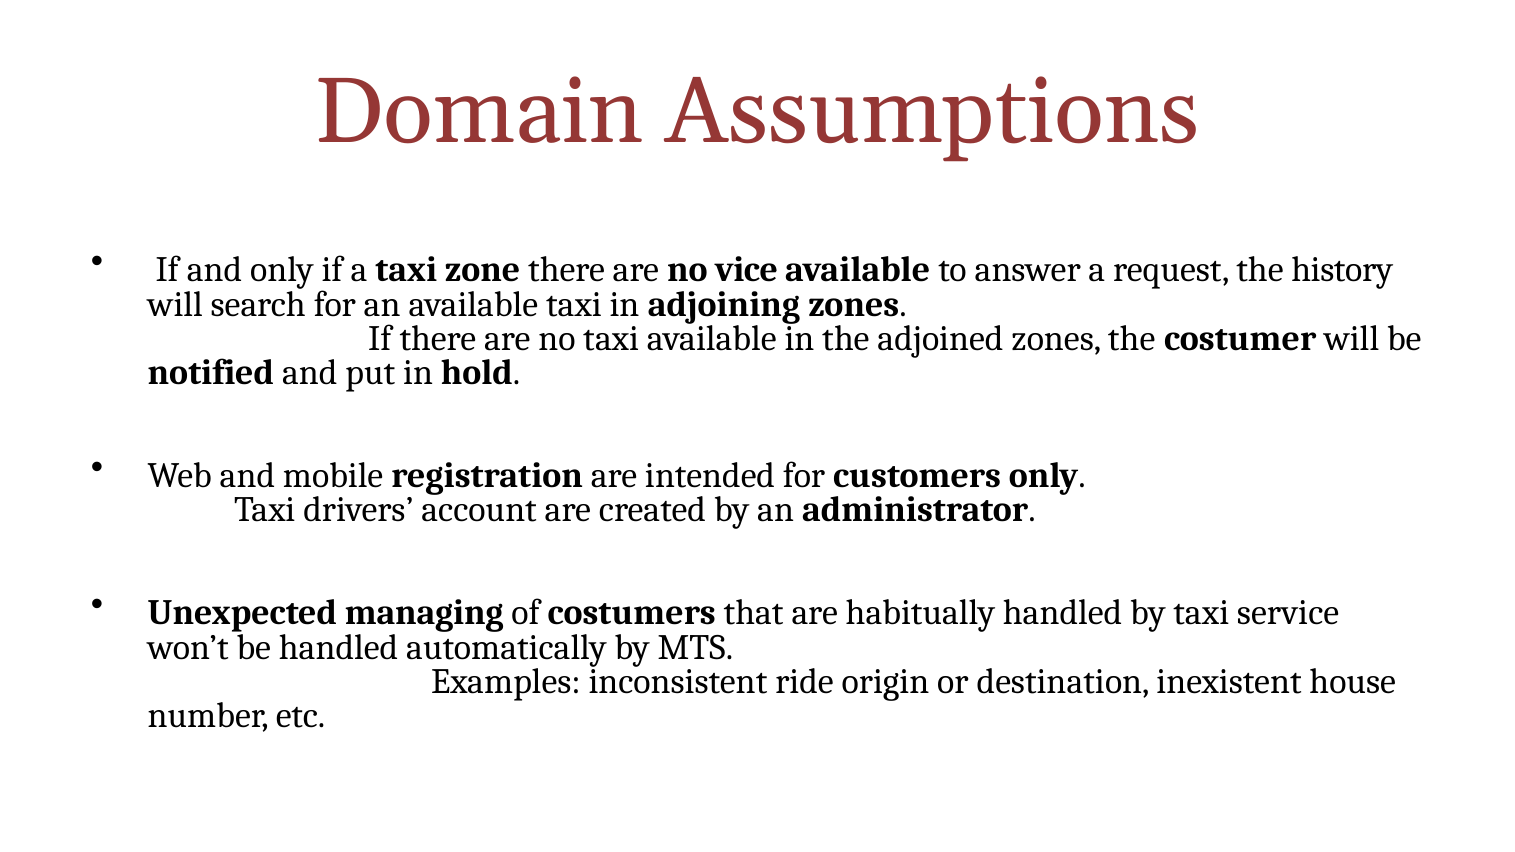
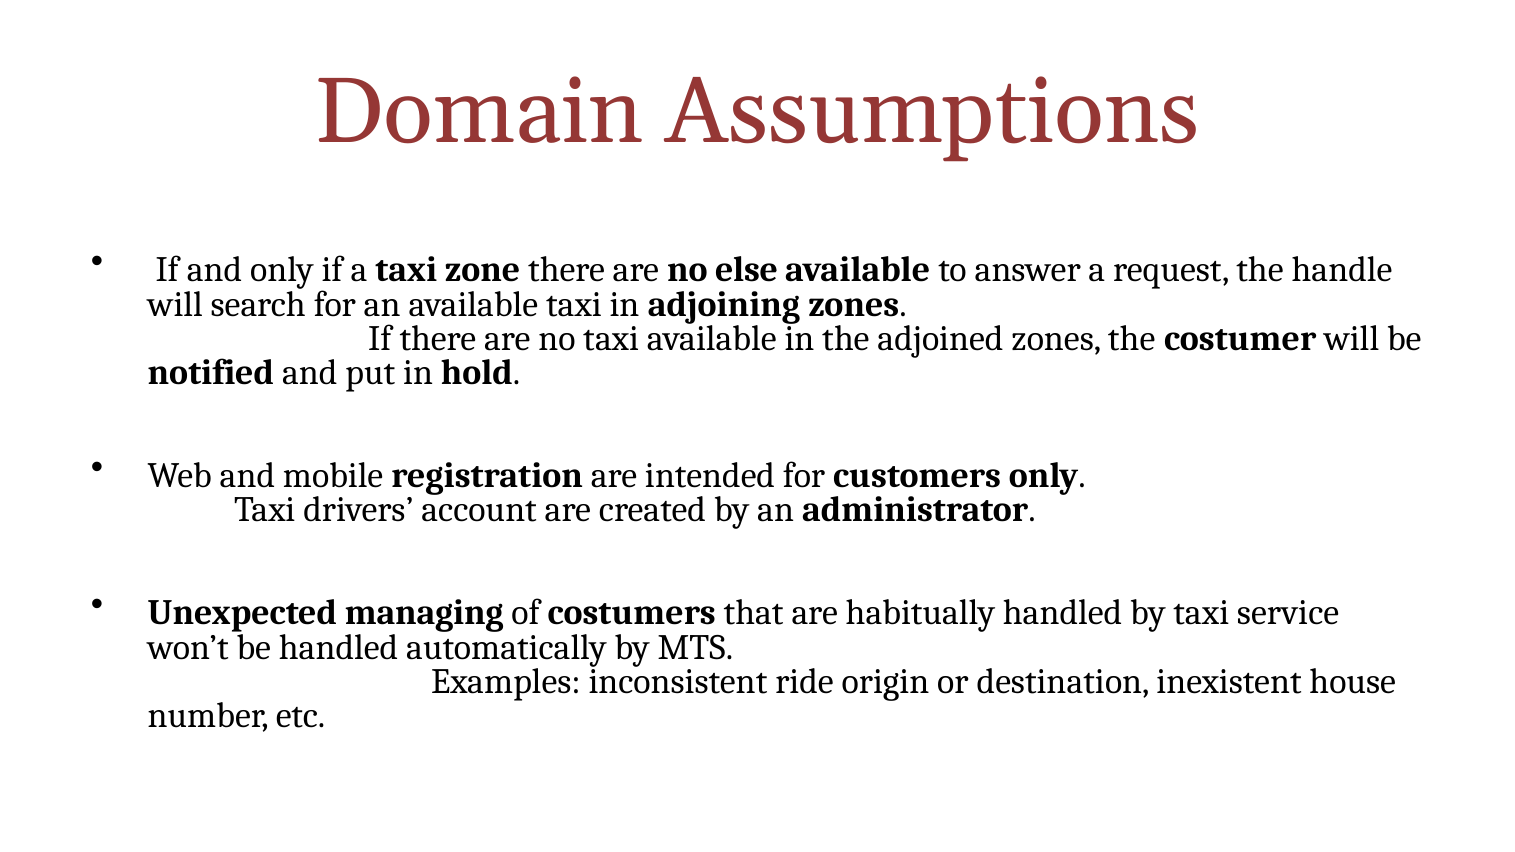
vice: vice -> else (747, 270)
history: history -> handle (1342, 270)
